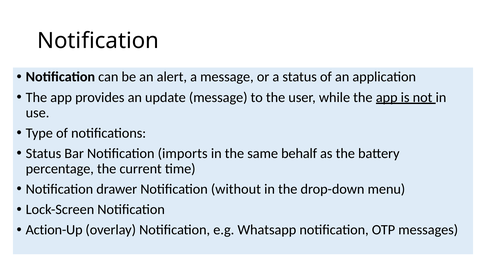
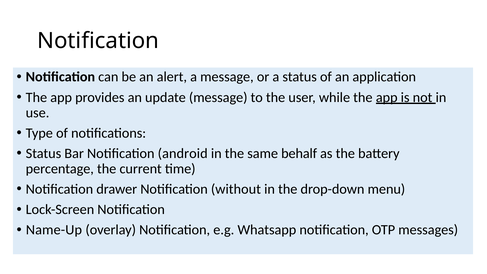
imports: imports -> android (183, 153)
Action-Up: Action-Up -> Name-Up (54, 230)
